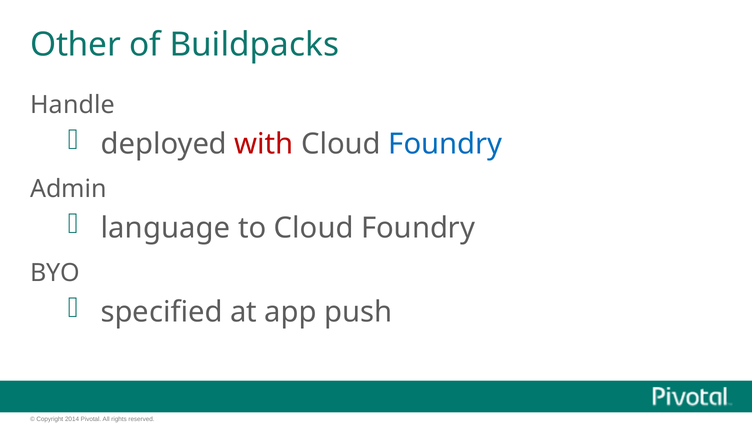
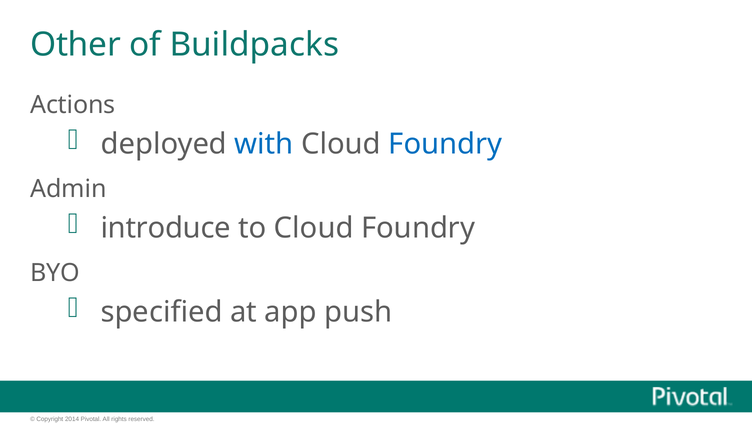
Handle: Handle -> Actions (73, 105)
with colour: red -> blue (264, 144)
language: language -> introduce (166, 228)
